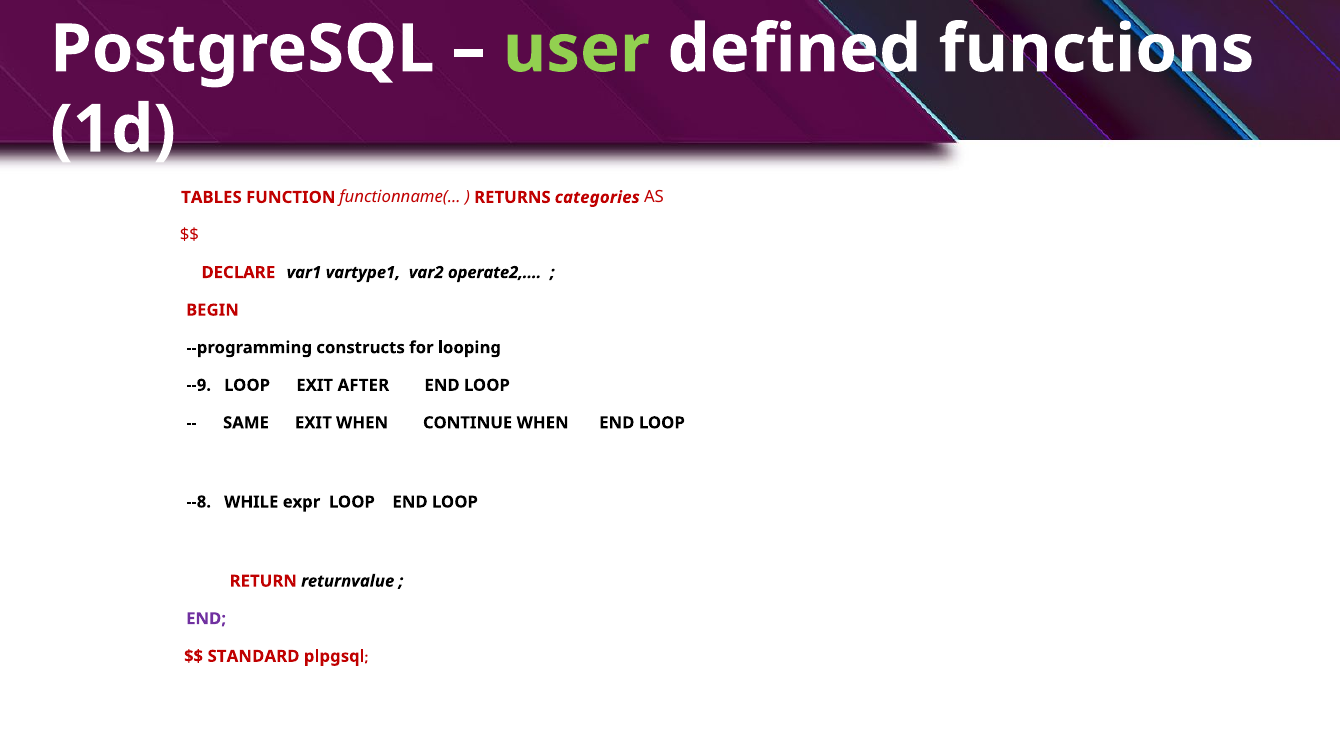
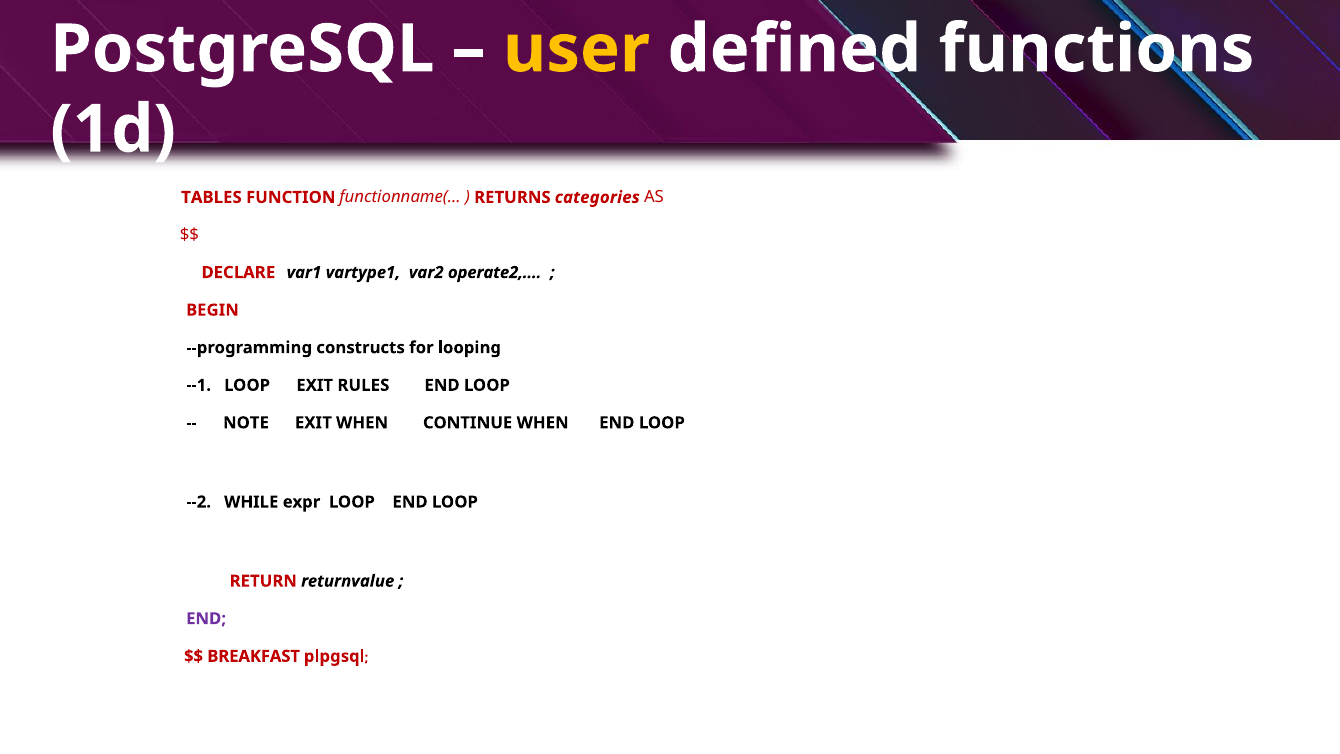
user colour: light green -> yellow (576, 49)
--9: --9 -> --1 (199, 385)
AFTER: AFTER -> RULES (363, 385)
SAME: SAME -> NOTE (246, 423)
--8: --8 -> --2 (199, 502)
STANDARD: STANDARD -> BREAKFAST (254, 656)
